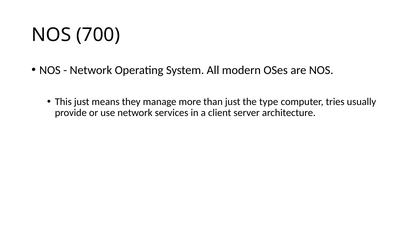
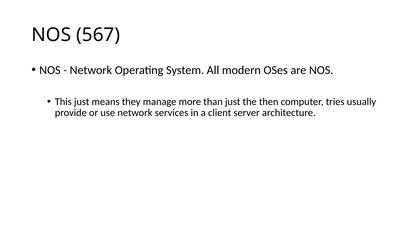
700: 700 -> 567 (98, 35)
type: type -> then (269, 102)
